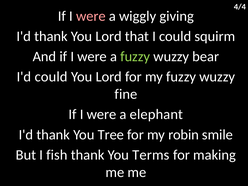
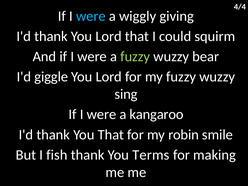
were colour: pink -> light blue (91, 16)
I'd could: could -> giggle (51, 77)
fine: fine -> sing (126, 94)
elephant: elephant -> kangaroo (157, 114)
You Tree: Tree -> That (111, 135)
